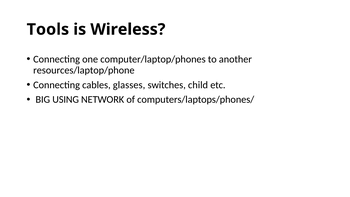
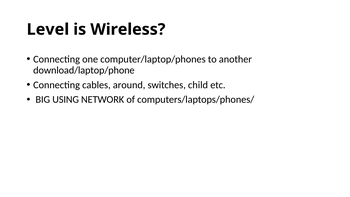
Tools: Tools -> Level (48, 29)
resources/laptop/phone: resources/laptop/phone -> download/laptop/phone (84, 70)
glasses: glasses -> around (129, 85)
